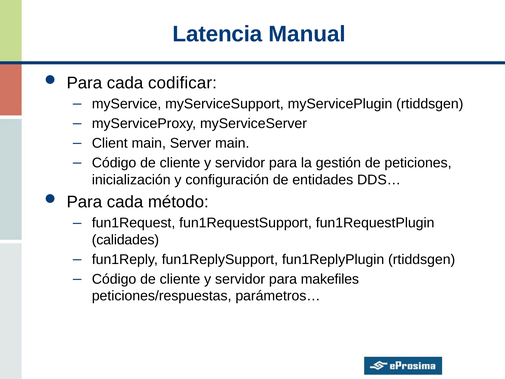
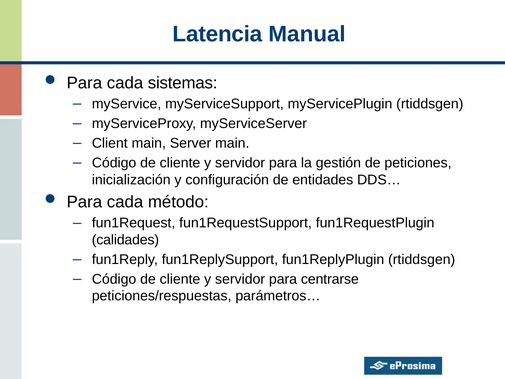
codificar: codificar -> sistemas (183, 83)
makefiles: makefiles -> centrarse (330, 279)
